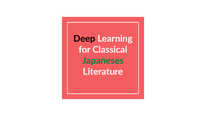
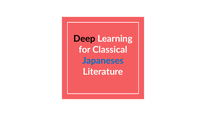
Japaneses colour: green -> blue (103, 61)
